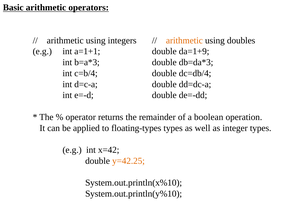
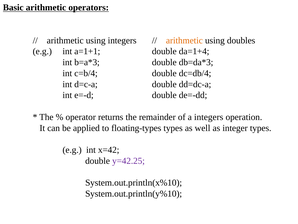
da=1+9: da=1+9 -> da=1+4 (194, 51)
a boolean: boolean -> integers (209, 117)
y=42.25 colour: orange -> purple (128, 160)
